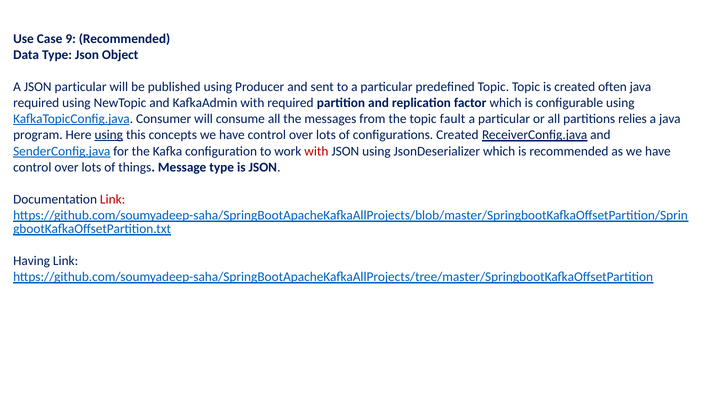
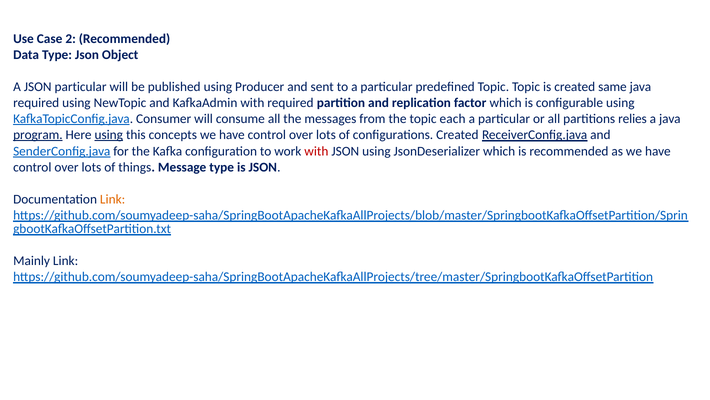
9: 9 -> 2 (71, 39)
often: often -> same (612, 86)
fault: fault -> each (453, 118)
program underline: none -> present (38, 135)
Link colour: red -> orange (113, 199)
Having: Having -> Mainly (32, 261)
